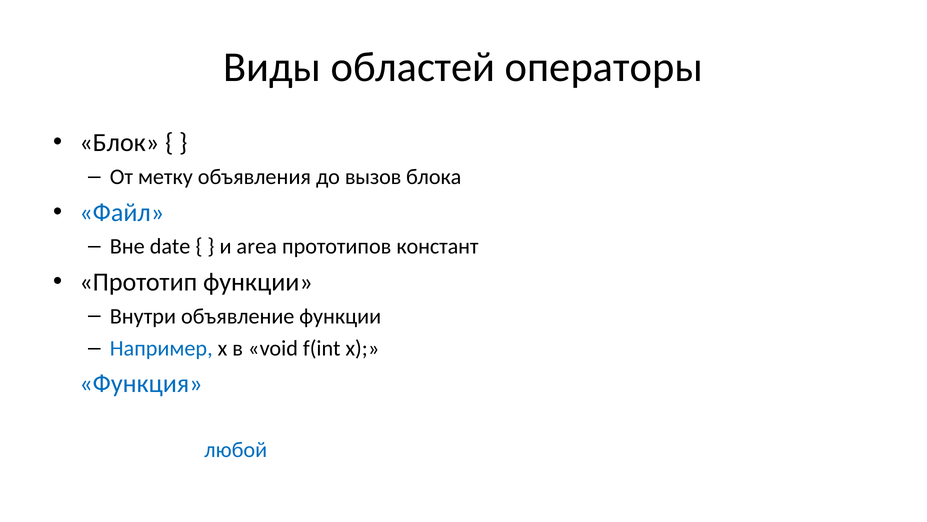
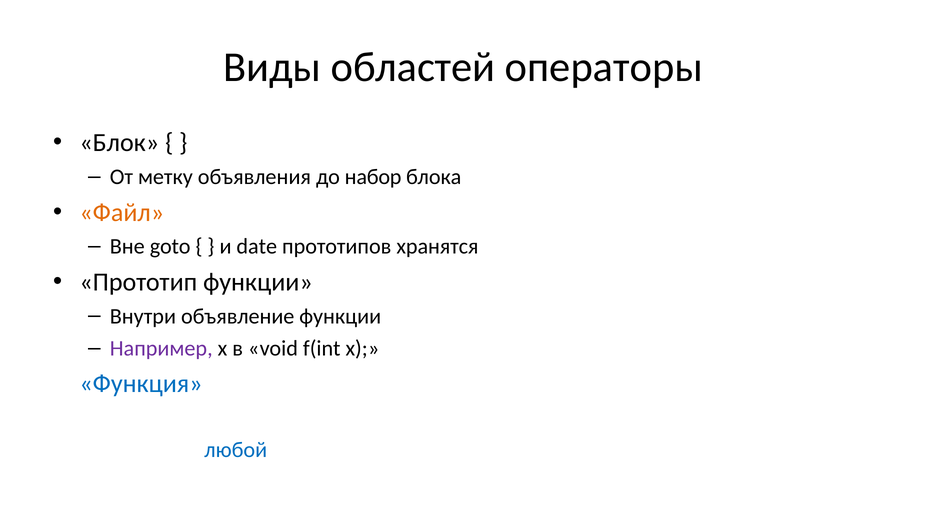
вызов: вызов -> набор (373, 177)
Файл colour: blue -> orange (122, 212)
Вне date: date -> goto (170, 246)
area: area -> date (257, 246)
констант: констант -> хранятся (437, 246)
Например colour: blue -> purple (161, 348)
